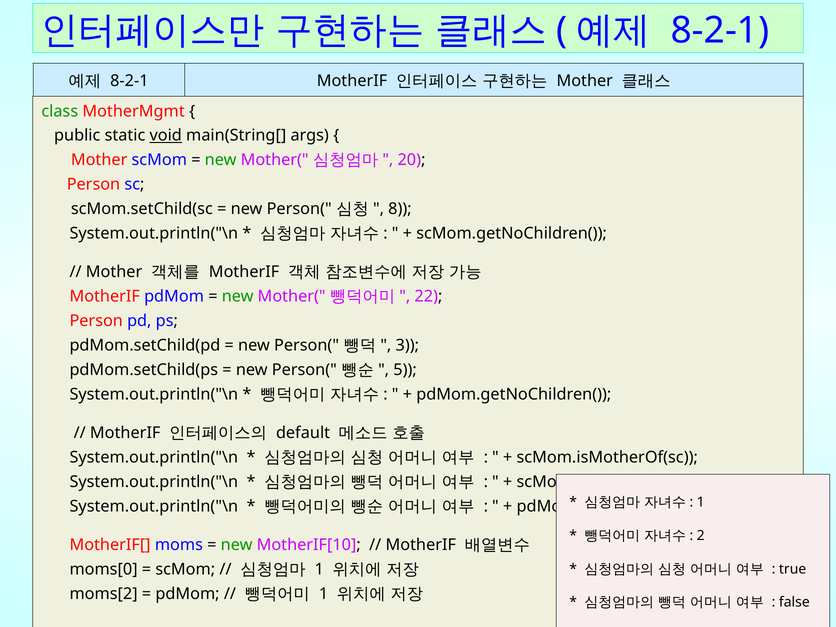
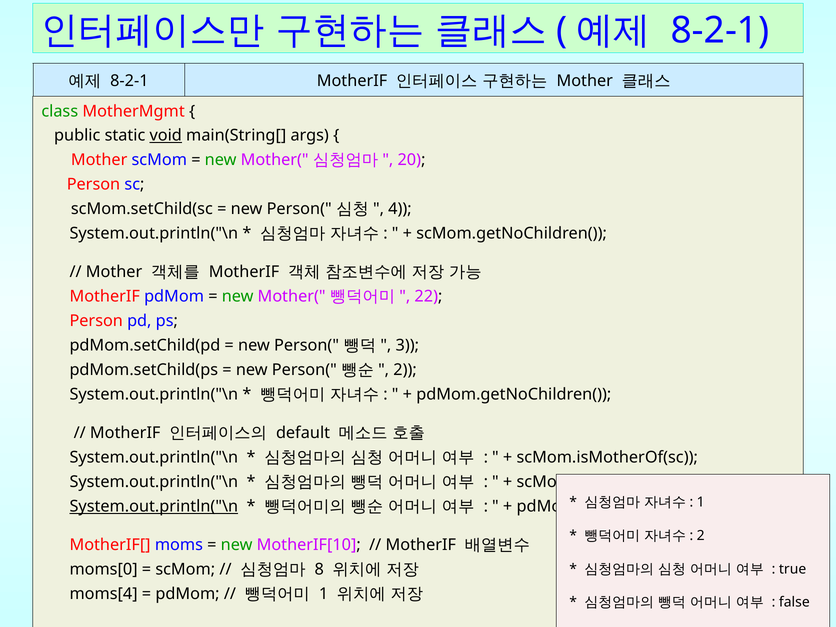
8: 8 -> 4 (400, 209)
5: 5 -> 2 (405, 370)
System.out.println("\n underline: none -> present (154, 506)
1: 1 -> 8 (319, 569)
moms[2: moms[2 -> moms[4 (104, 594)
